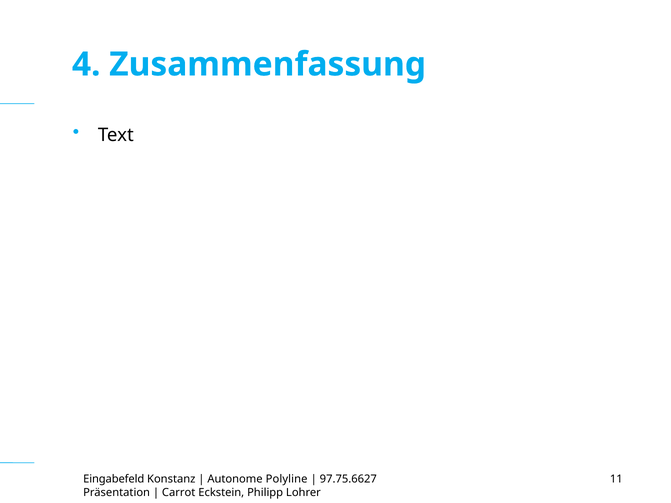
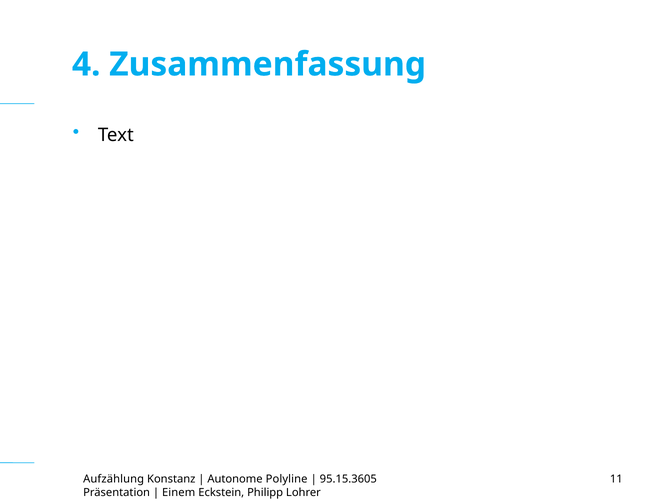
Eingabefeld: Eingabefeld -> Aufzählung (114, 479)
97.75.6627: 97.75.6627 -> 95.15.3605 (348, 479)
Carrot: Carrot -> Einem (179, 493)
